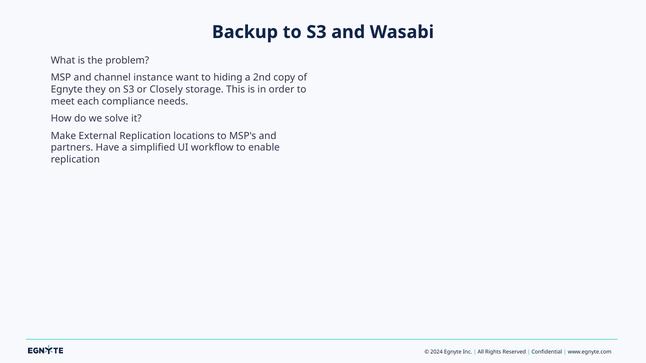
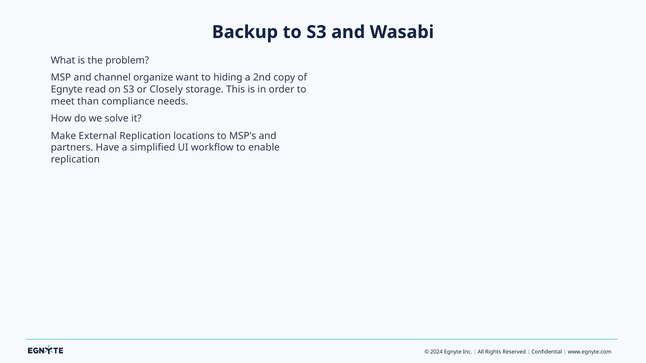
instance: instance -> organize (153, 78)
they: they -> read (96, 90)
each: each -> than (88, 101)
